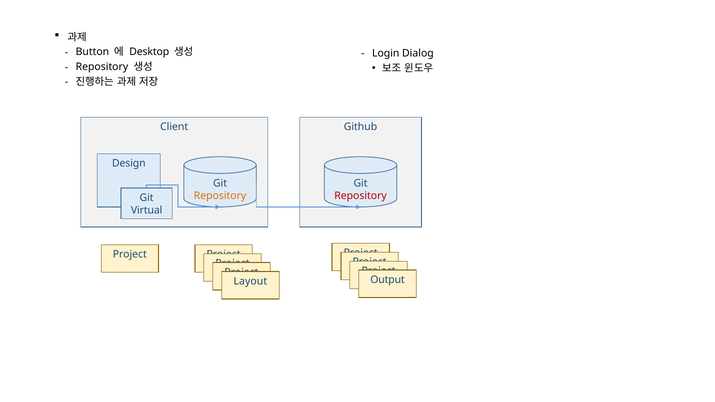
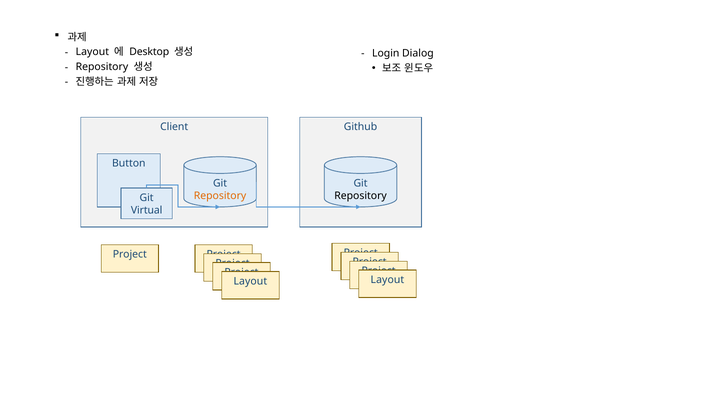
Button: Button -> Layout (92, 52)
Design: Design -> Button (129, 163)
Repository colour: red -> black (361, 196)
Output: Output -> Layout (387, 280)
